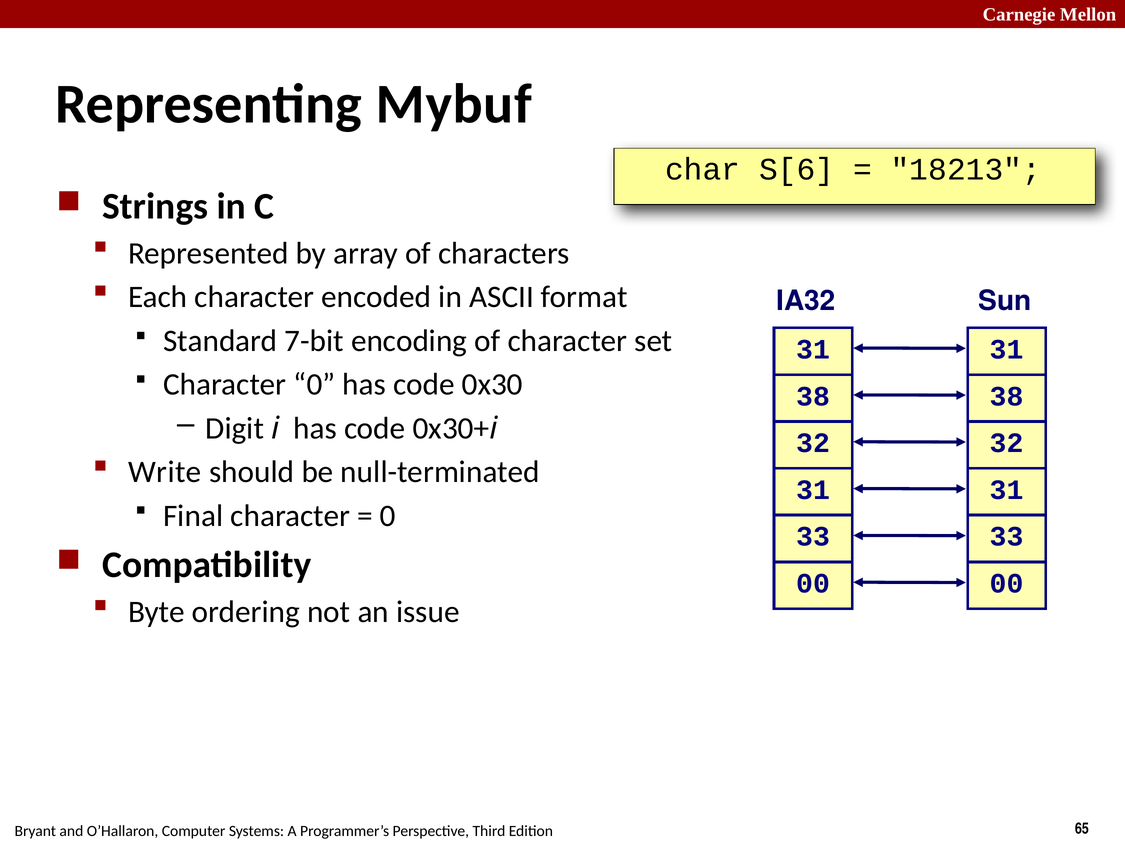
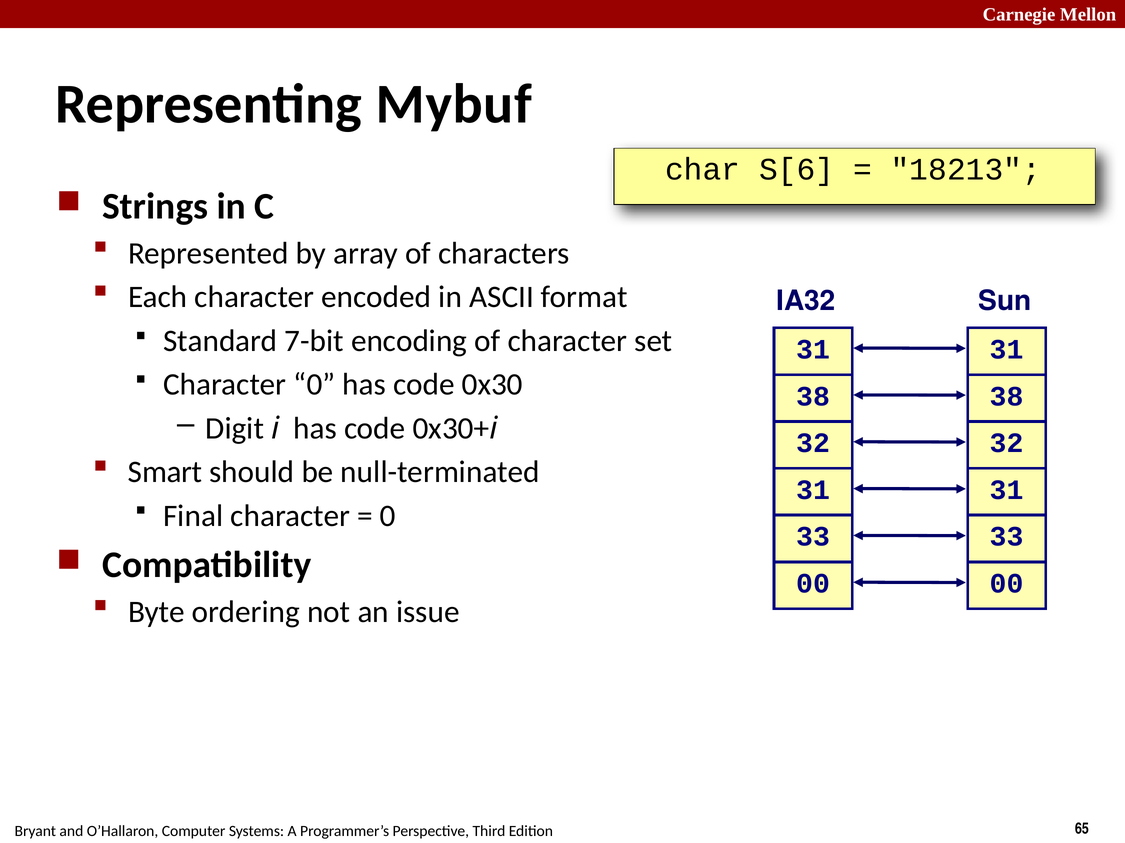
Write: Write -> Smart (165, 472)
